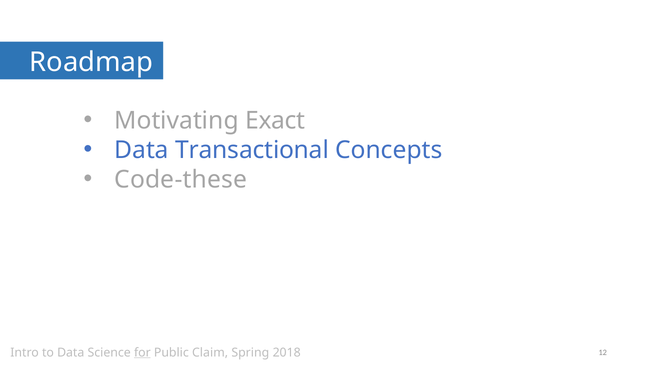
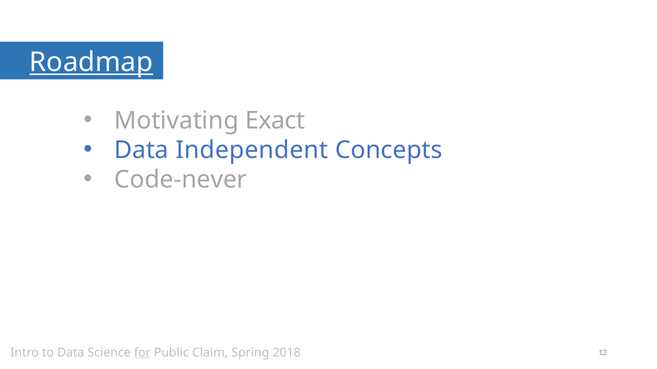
Roadmap underline: none -> present (91, 62)
Transactional: Transactional -> Independent (252, 150)
Code-these: Code-these -> Code-never (181, 180)
